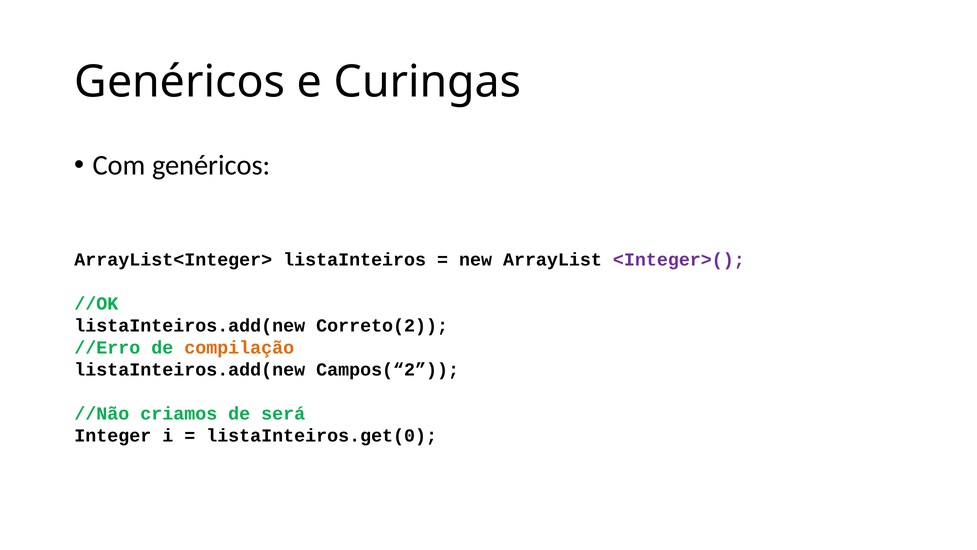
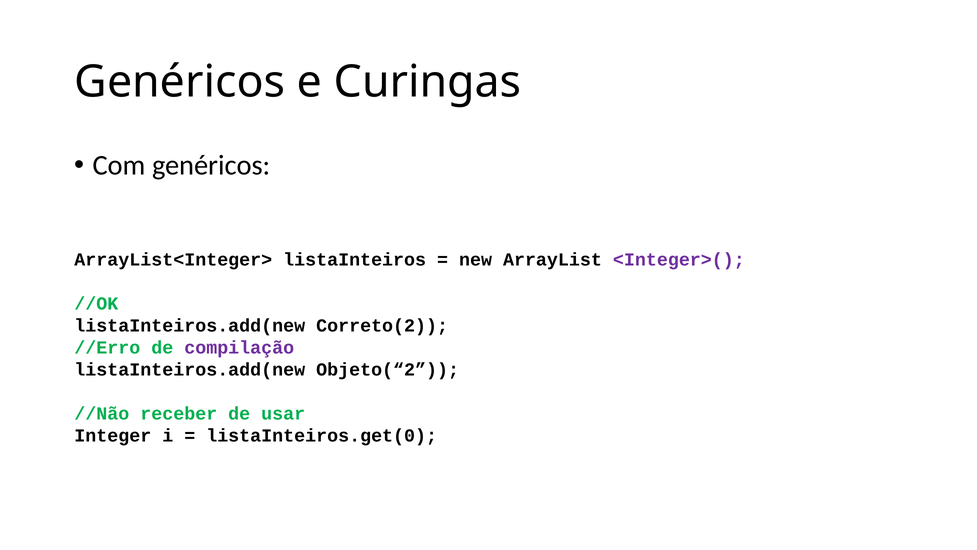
compilação colour: orange -> purple (239, 347)
Campos(“2: Campos(“2 -> Objeto(“2 (388, 369)
criamos: criamos -> receber (179, 413)
será: será -> usar (283, 413)
